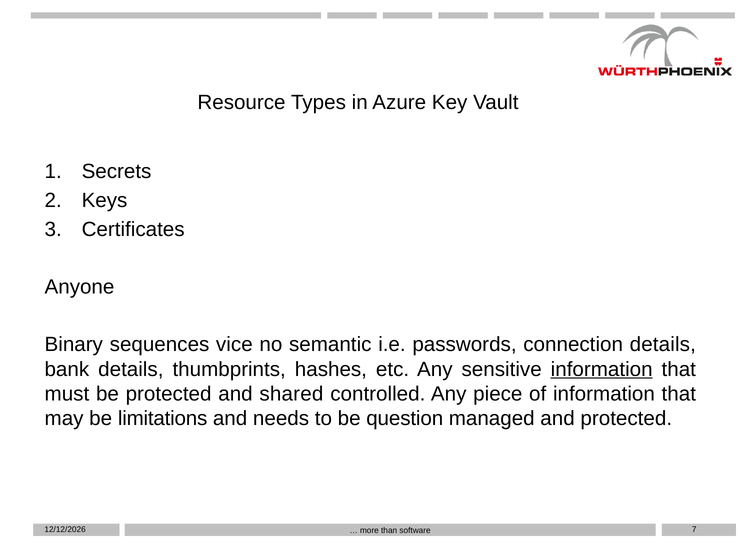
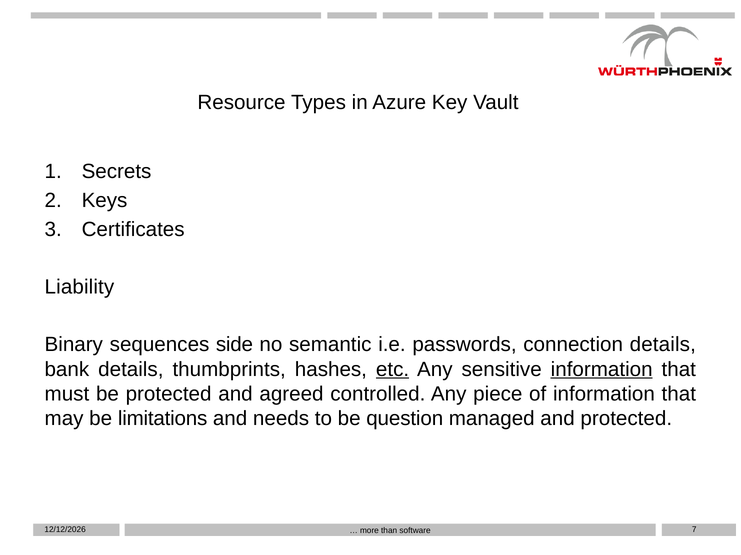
Anyone: Anyone -> Liability (79, 287)
vice: vice -> side (234, 345)
etc underline: none -> present (393, 370)
shared: shared -> agreed (292, 395)
